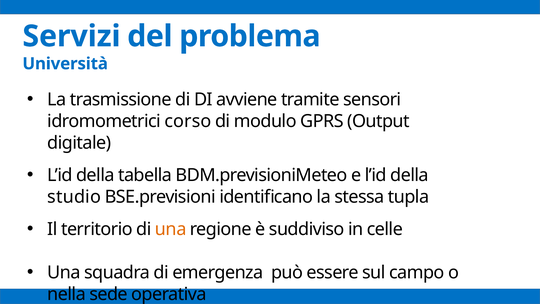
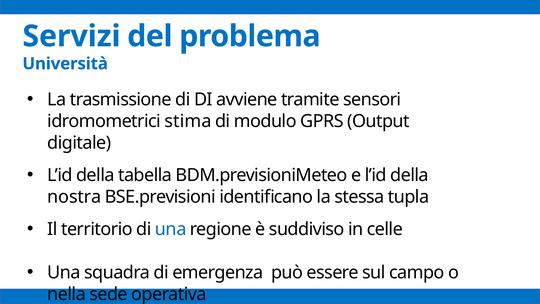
corso: corso -> stima (188, 121)
studio: studio -> nostra (74, 197)
una colour: orange -> blue (171, 229)
